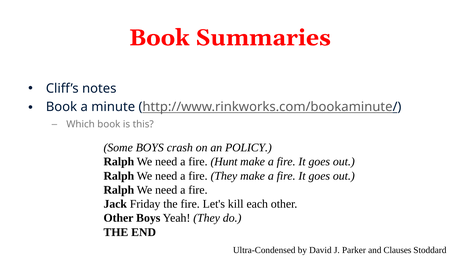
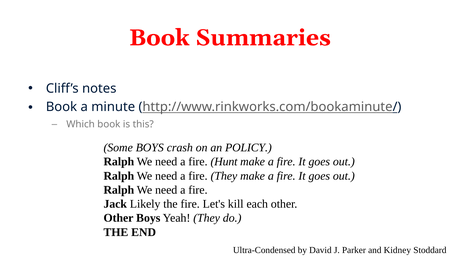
Friday: Friday -> Likely (145, 204)
Clauses: Clauses -> Kidney (397, 251)
